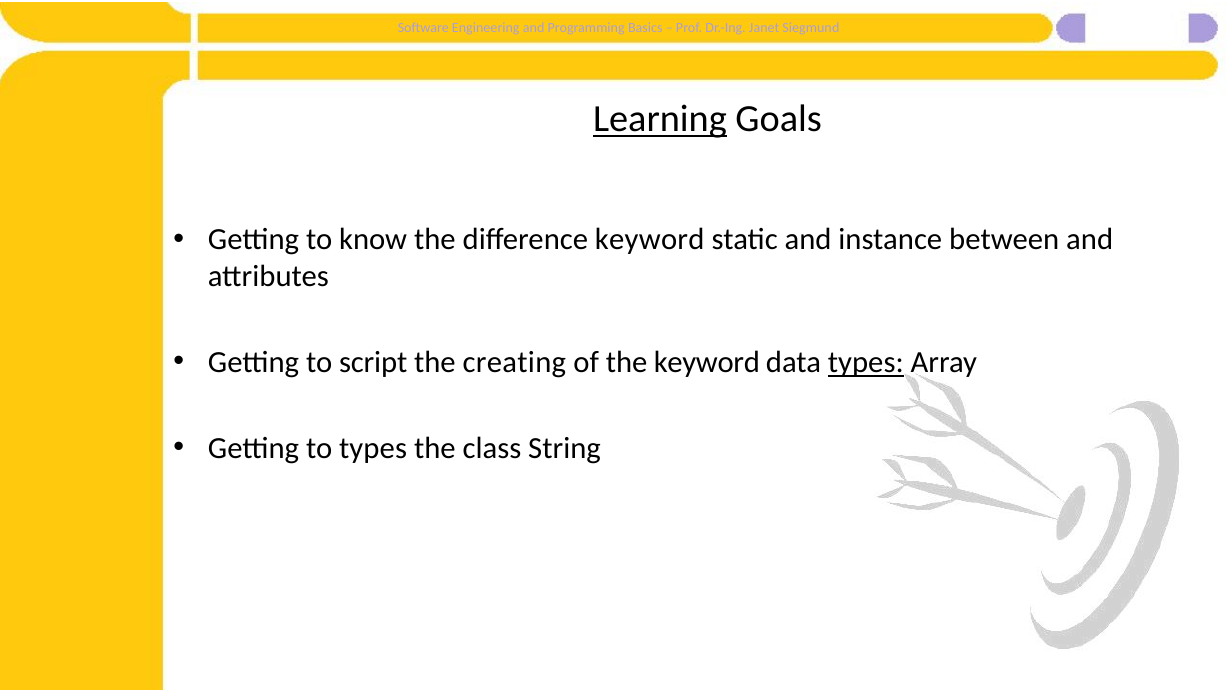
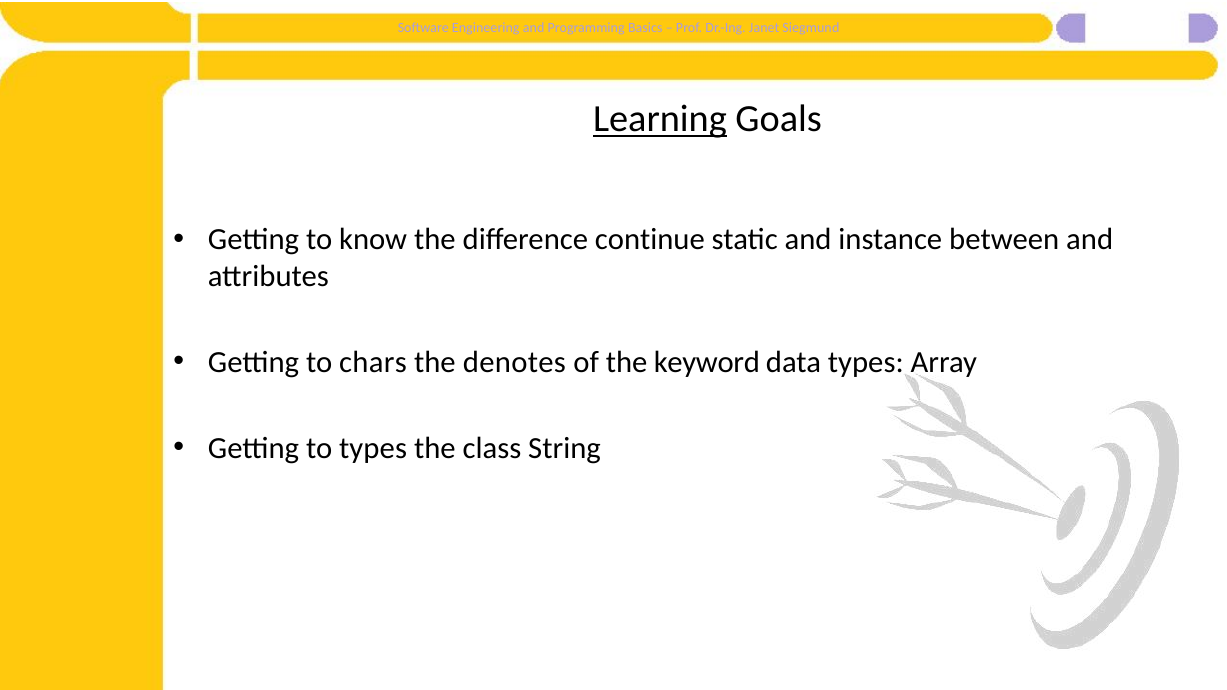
difference keyword: keyword -> continue (650, 240)
script: script -> chars (373, 362)
creating: creating -> denotes (514, 362)
types underline: present -> none (866, 362)
